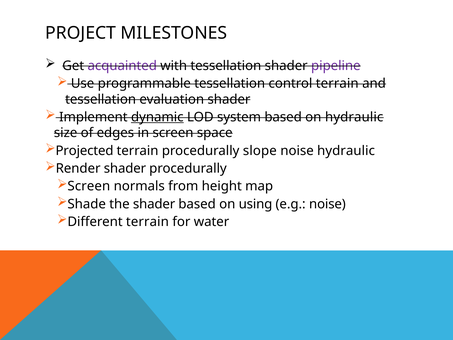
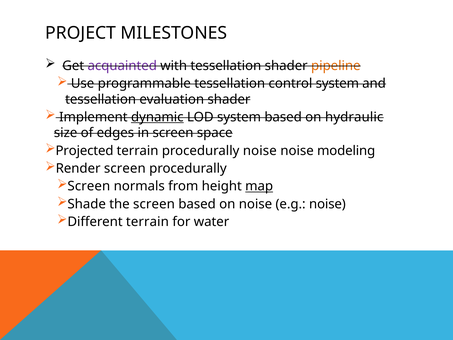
pipeline colour: purple -> orange (336, 66)
control terrain: terrain -> system (337, 83)
procedurally slope: slope -> noise (260, 151)
noise hydraulic: hydraulic -> modeling (346, 151)
Render shader: shader -> screen (125, 168)
map underline: none -> present (259, 186)
the shader: shader -> screen (154, 204)
on using: using -> noise (255, 204)
